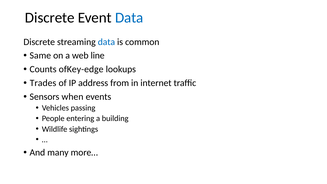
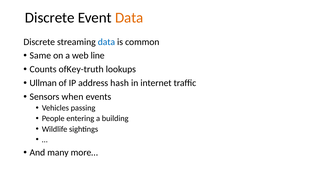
Data colour: blue -> orange (129, 18)
ofKey-edge: ofKey-edge -> ofKey-truth (81, 69)
Trades: Trades -> Ullman (43, 83)
from: from -> hash (120, 83)
